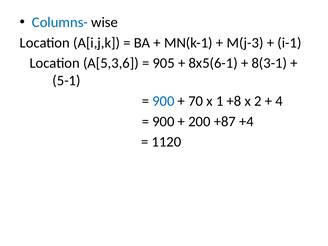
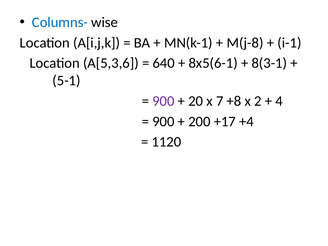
M(j-3: M(j-3 -> M(j-8 (245, 43)
905: 905 -> 640 (164, 63)
900 colour: blue -> purple (163, 101)
70: 70 -> 20 (196, 101)
1: 1 -> 7 (220, 101)
+87: +87 -> +17 (225, 122)
